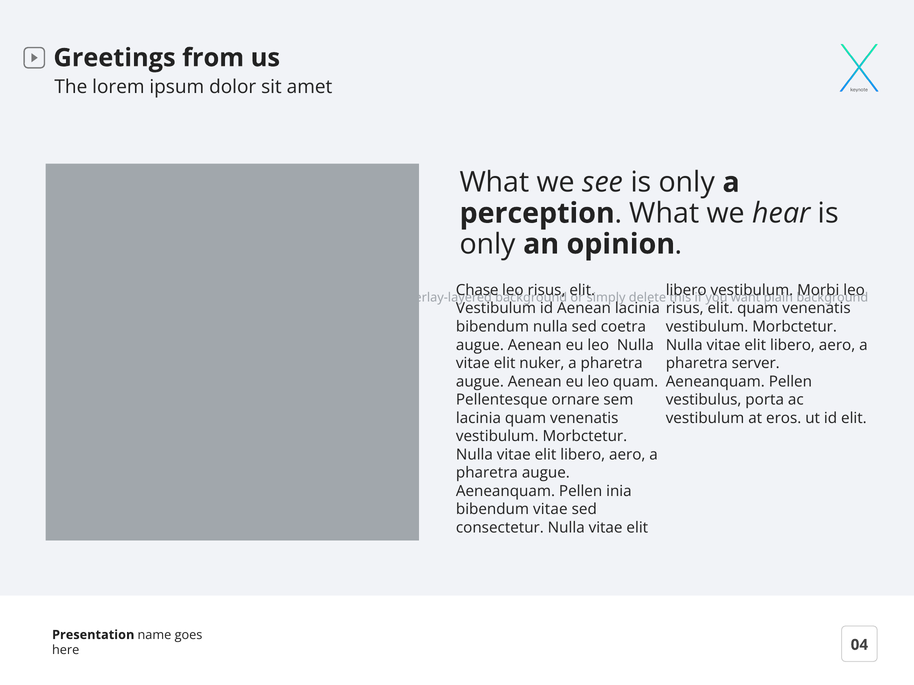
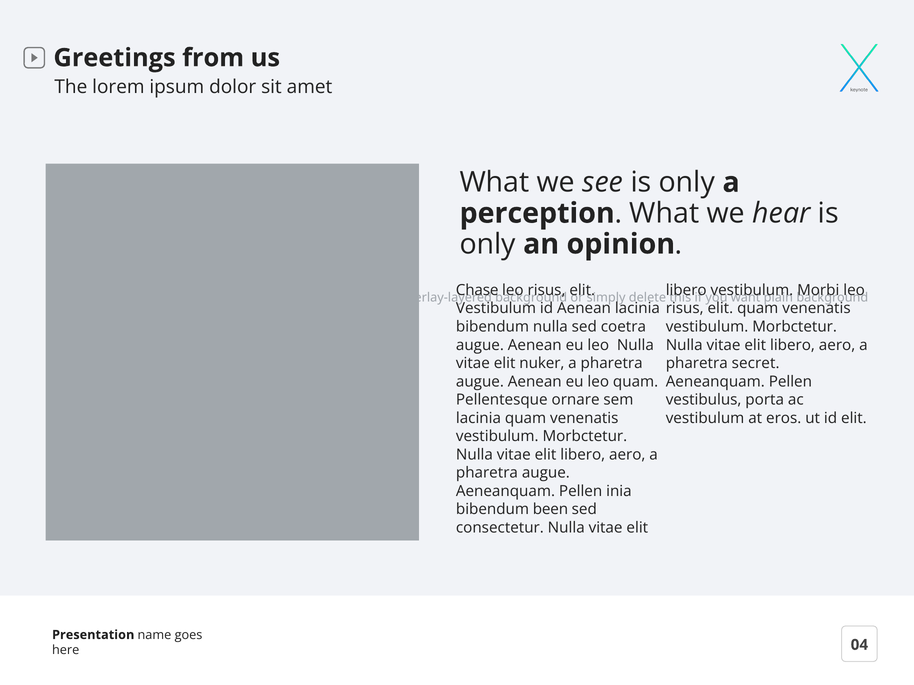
server: server -> secret (756, 364)
bibendum vitae: vitae -> been (550, 510)
